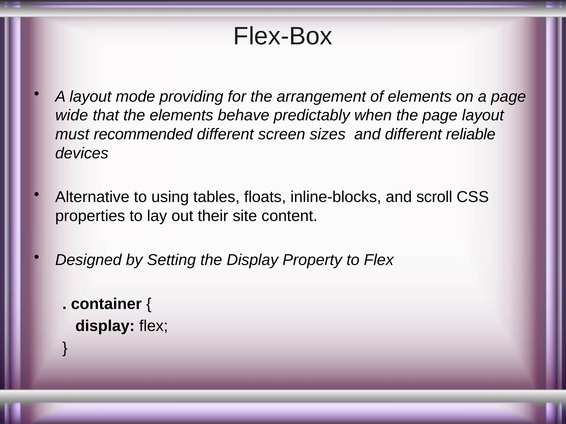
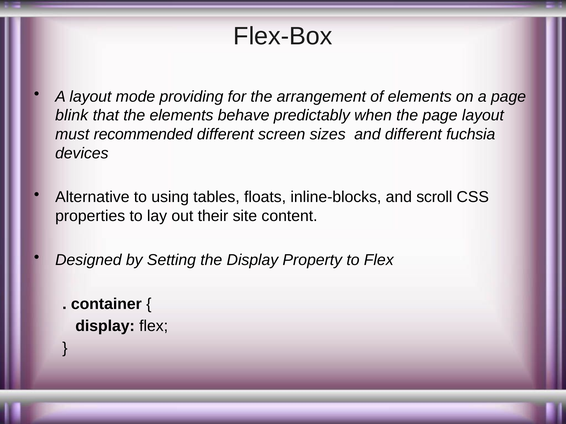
wide: wide -> blink (72, 116)
reliable: reliable -> fuchsia (471, 134)
